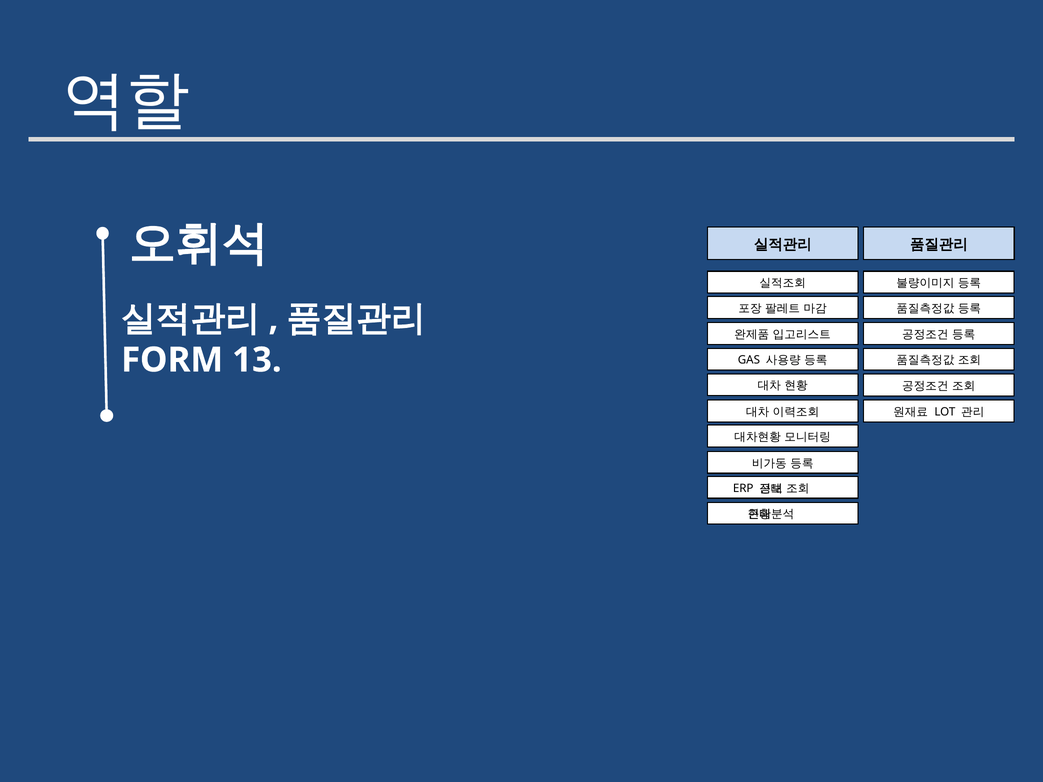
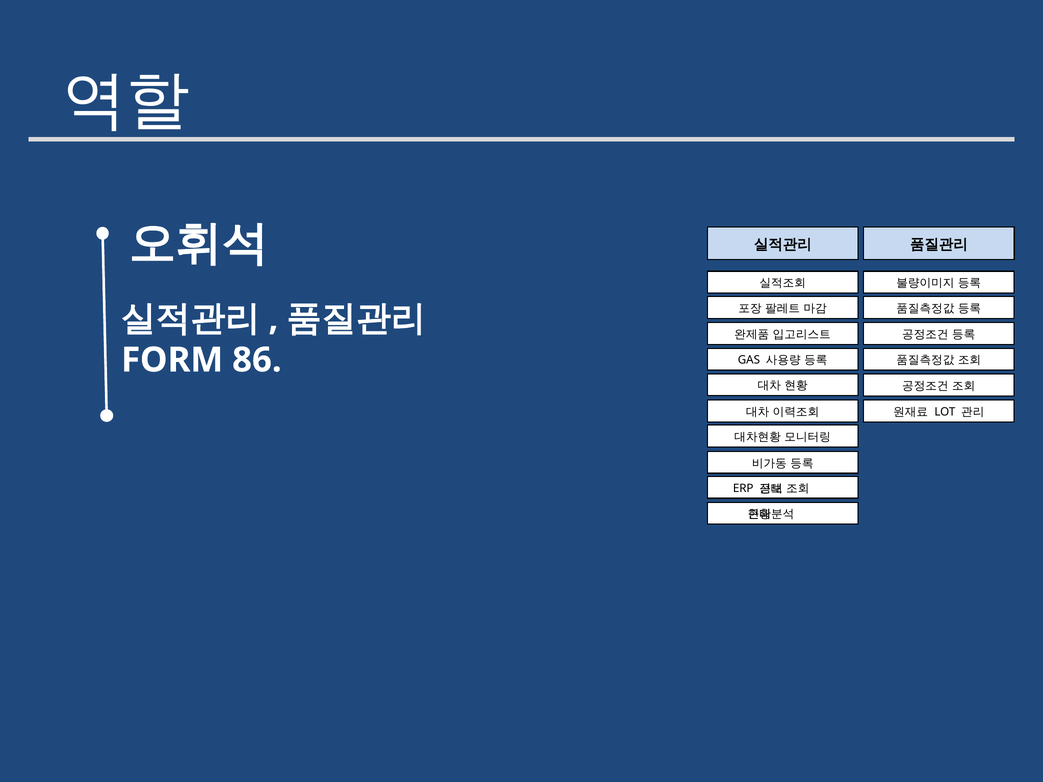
13: 13 -> 86 (257, 360)
